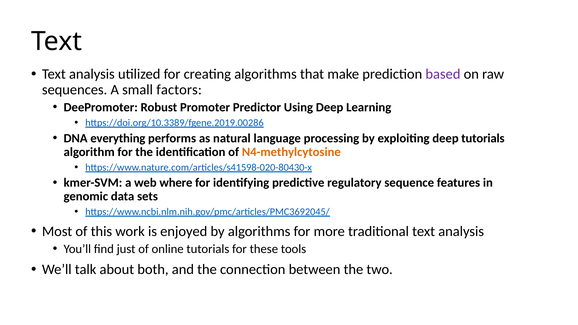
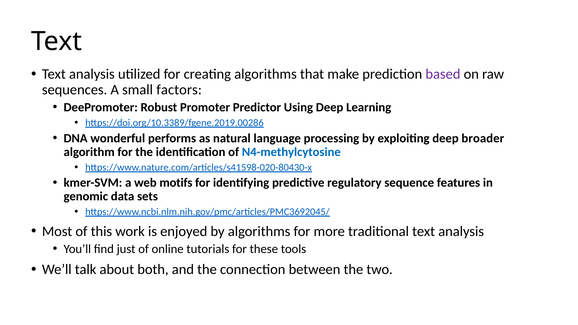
everything: everything -> wonderful (118, 138)
deep tutorials: tutorials -> broader (483, 138)
N4-methylcytosine colour: orange -> blue (291, 152)
where: where -> motifs (176, 183)
